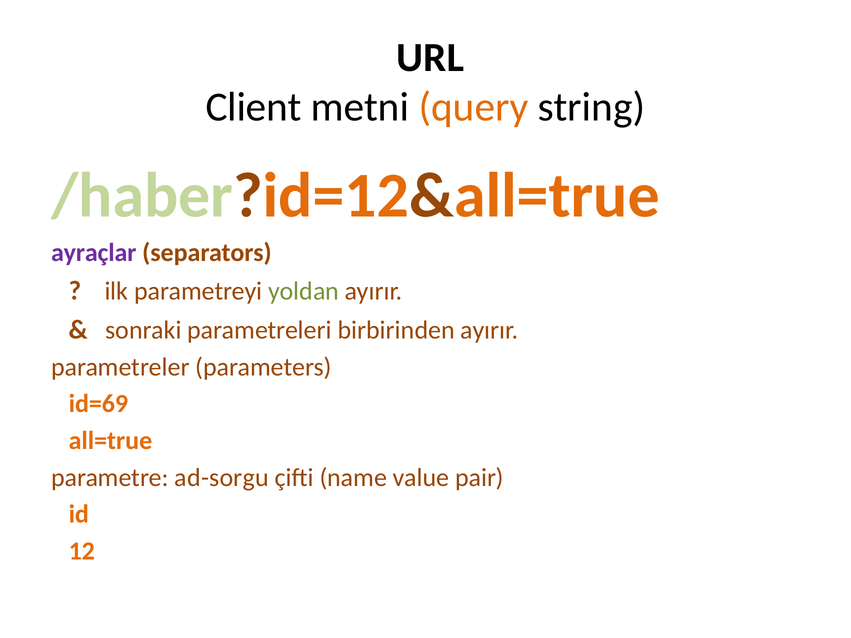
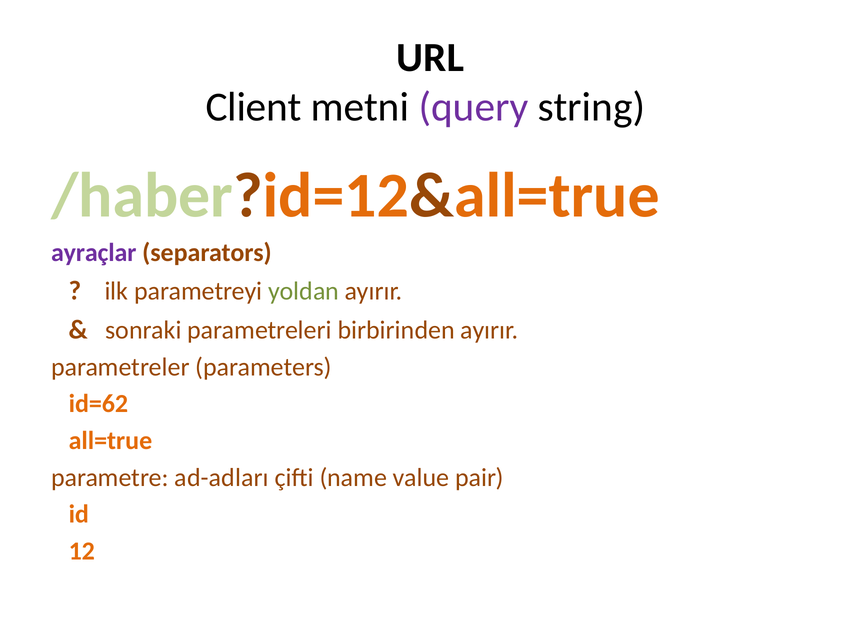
query colour: orange -> purple (474, 107)
id=69: id=69 -> id=62 (98, 404)
ad-sorgu: ad-sorgu -> ad-adları (222, 478)
